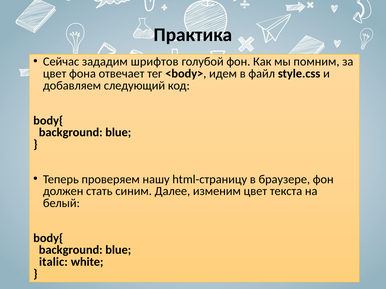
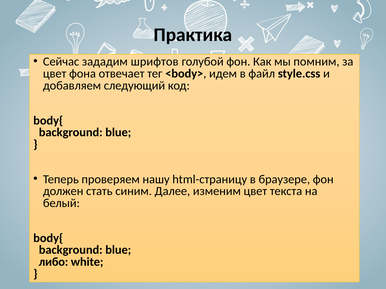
italic: italic -> либо (54, 262)
